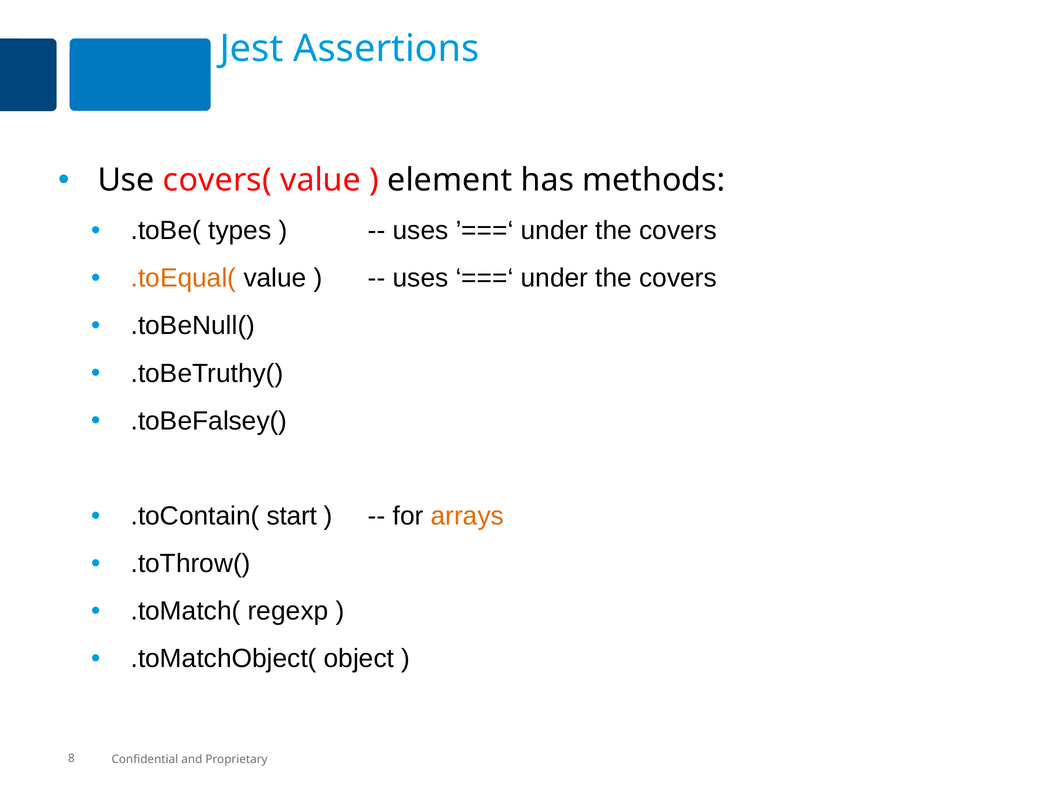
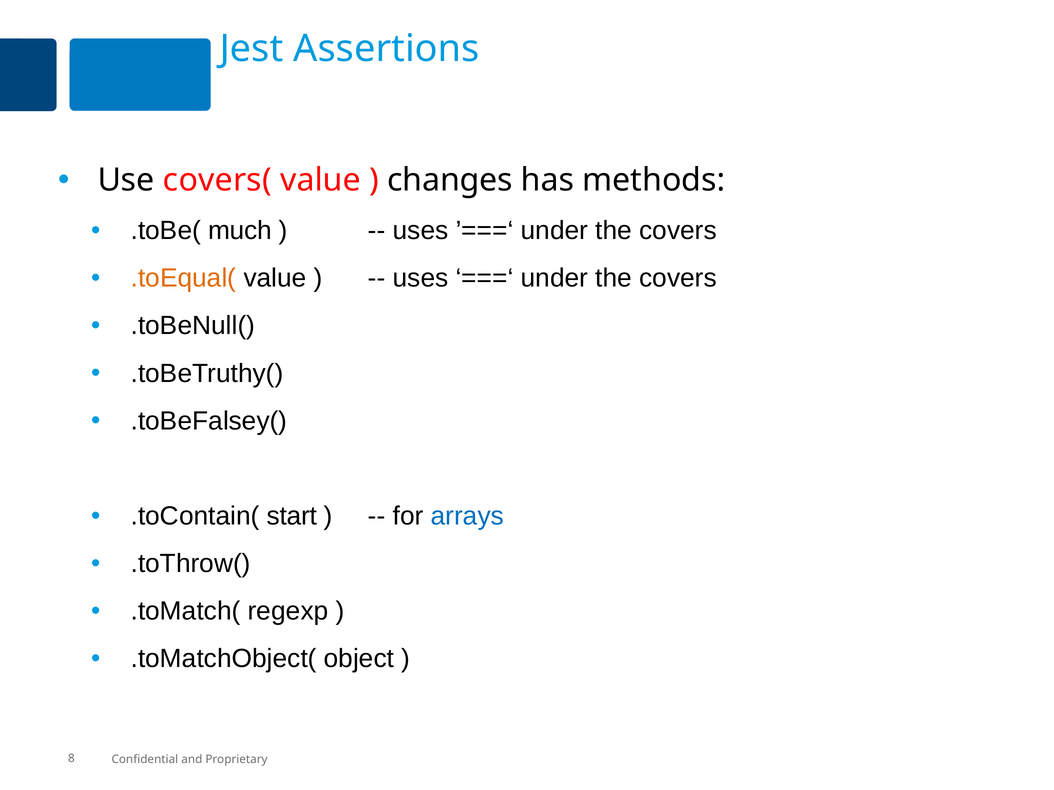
element: element -> changes (450, 180)
types: types -> much (240, 231)
arrays colour: orange -> blue (467, 516)
